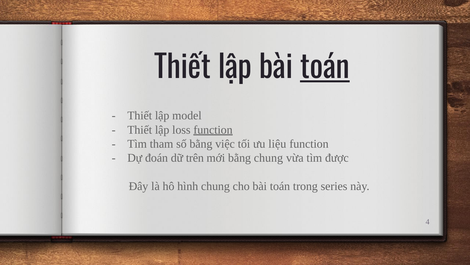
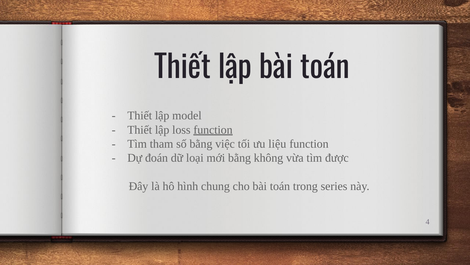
toán underline: present -> none (325, 68)
trên: trên -> loại (195, 158)
bằng chung: chung -> không (268, 158)
